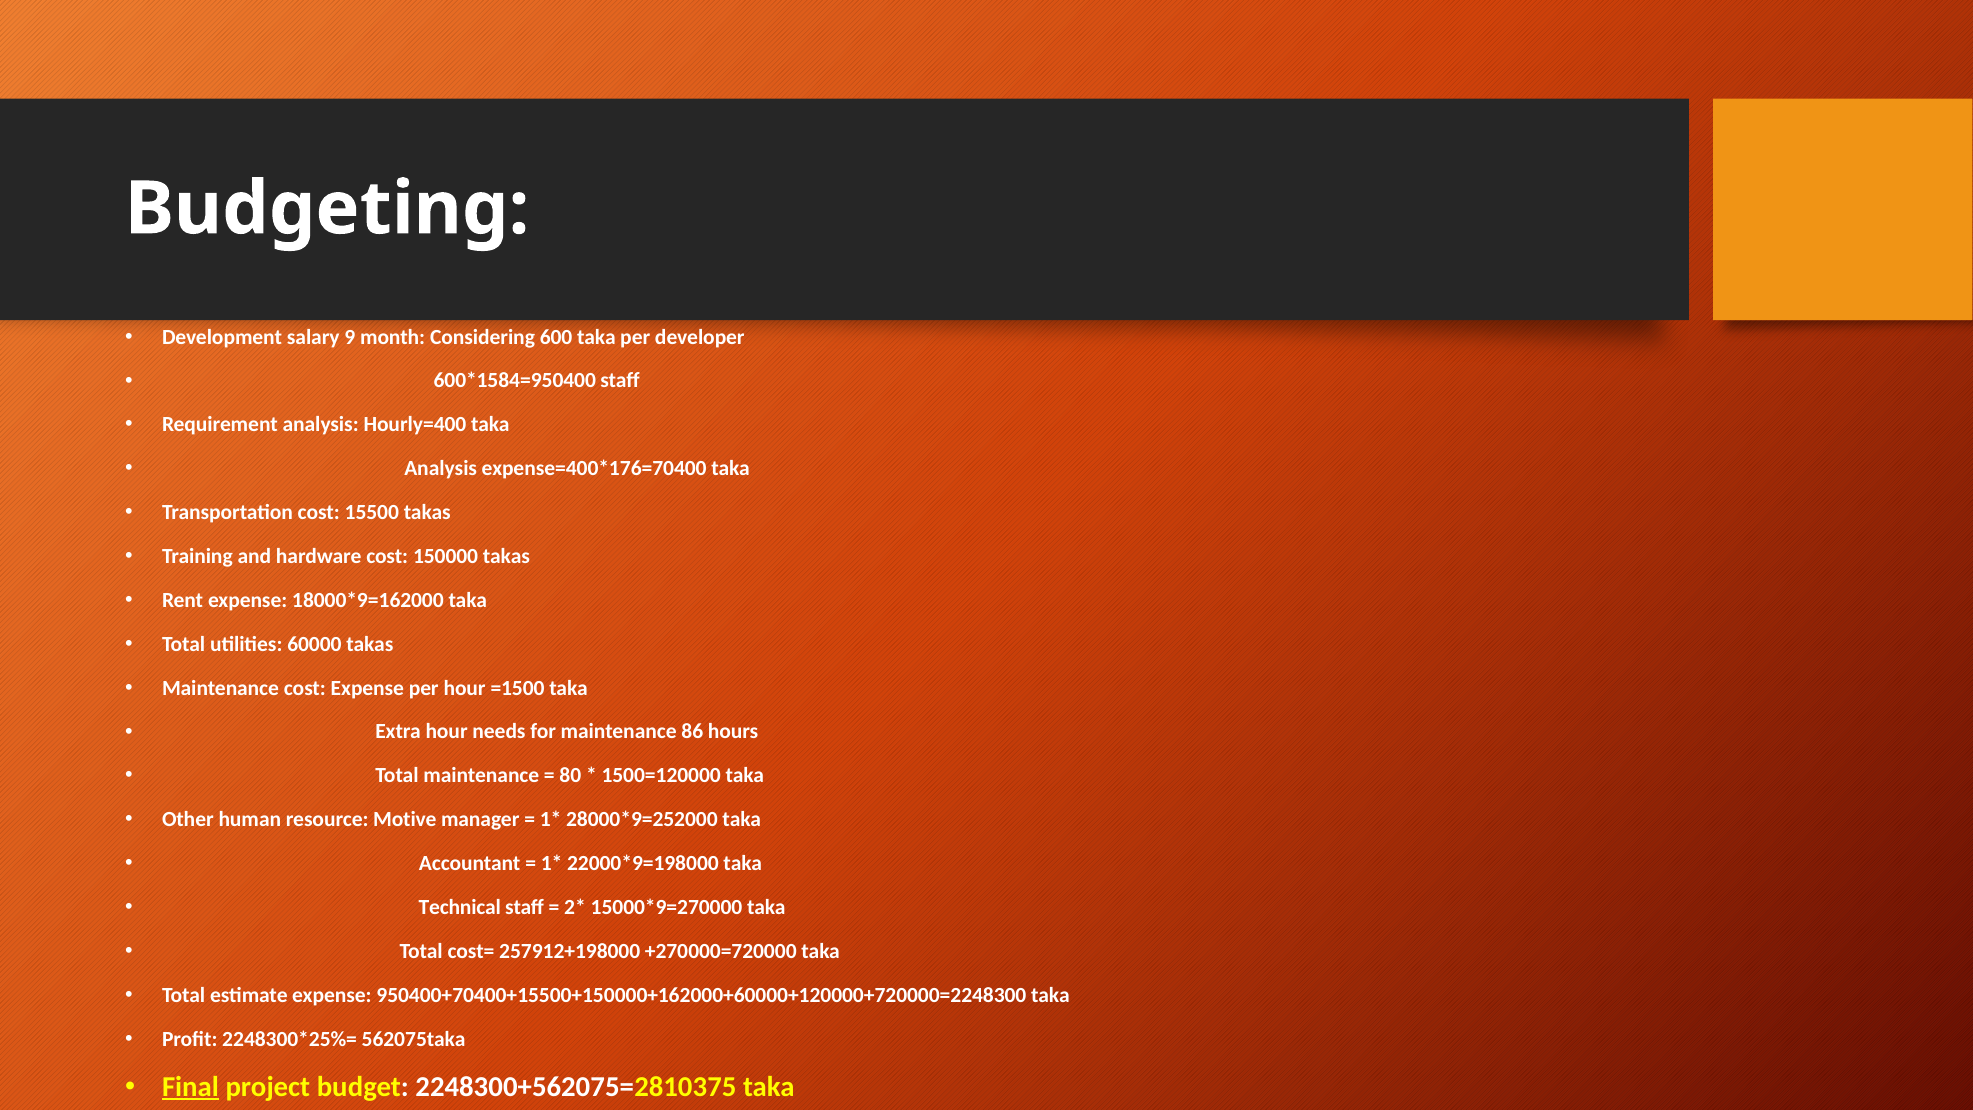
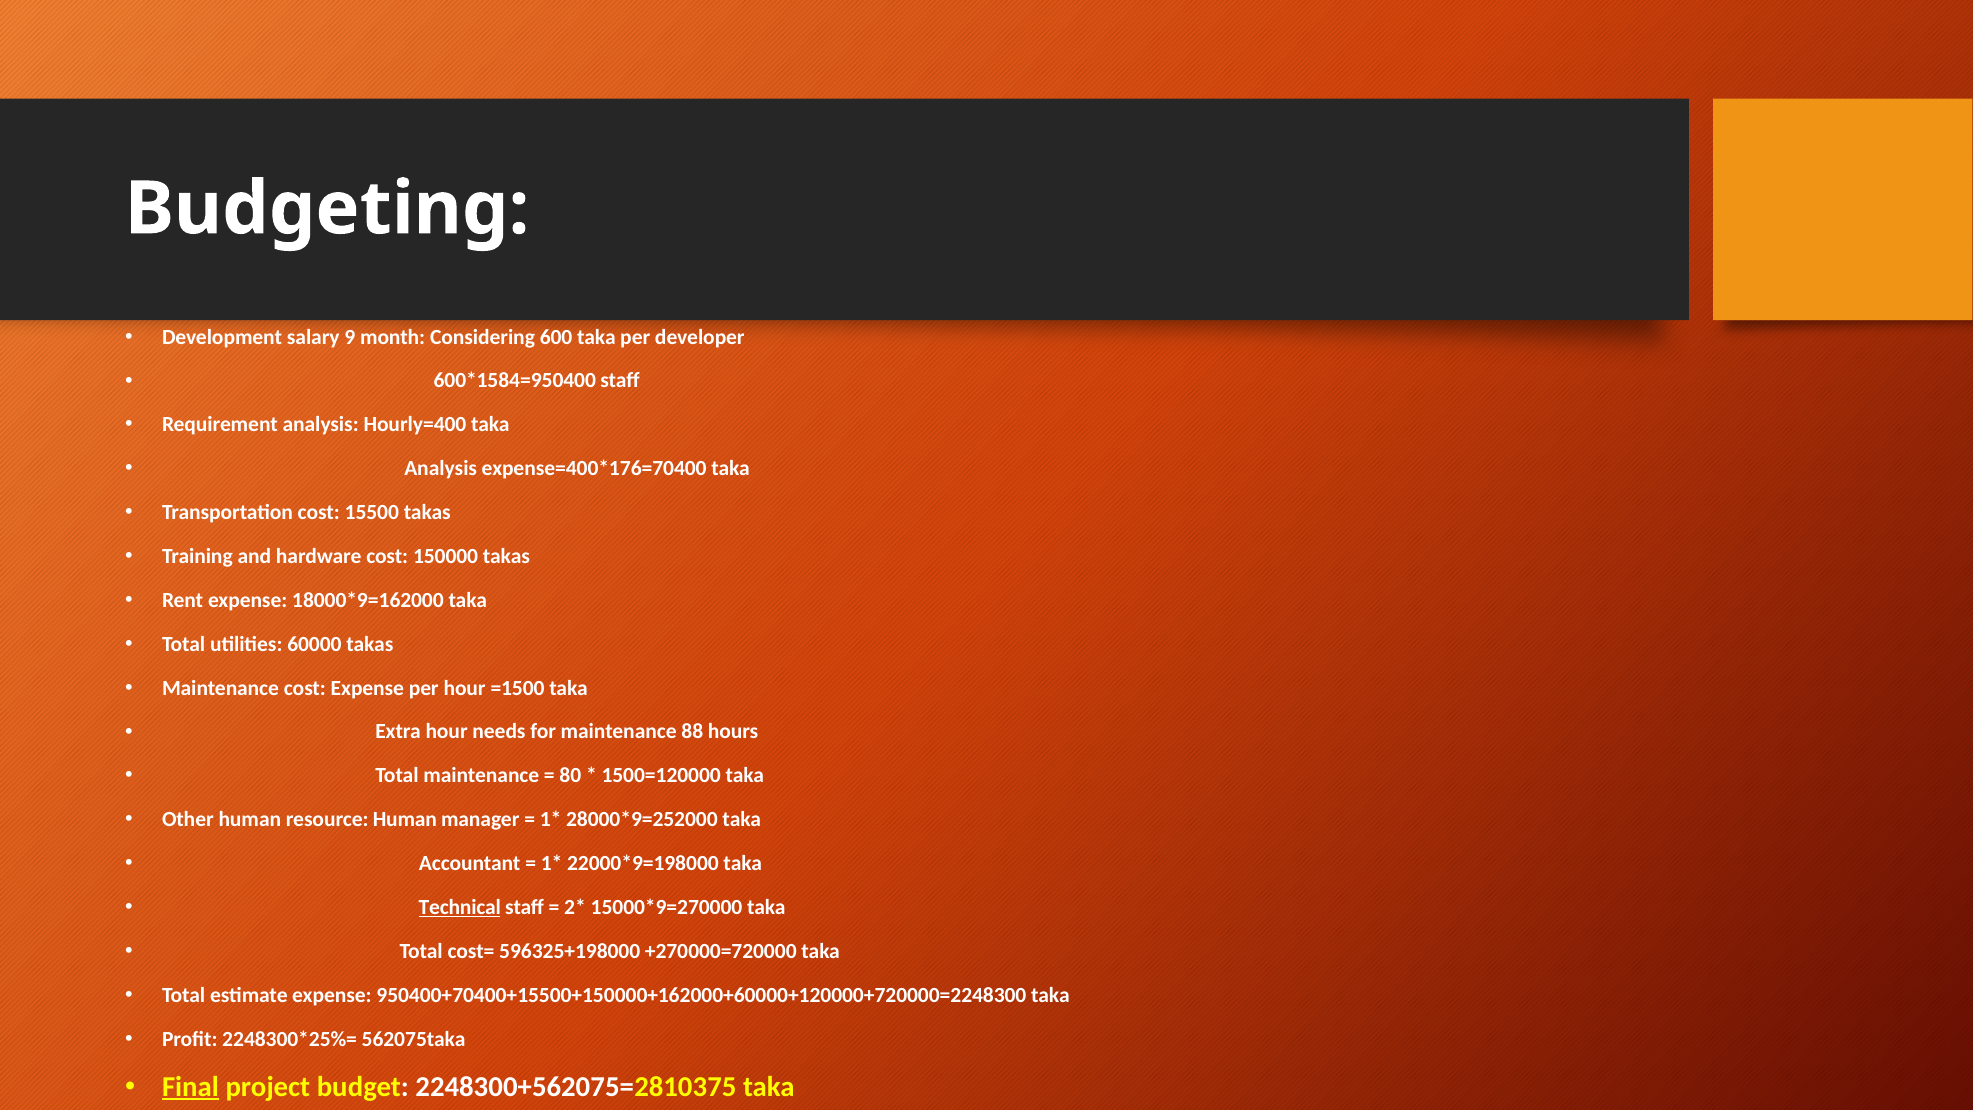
86: 86 -> 88 (692, 732)
resource Motive: Motive -> Human (405, 819)
Technical underline: none -> present (460, 907)
257912+198000: 257912+198000 -> 596325+198000 (570, 951)
